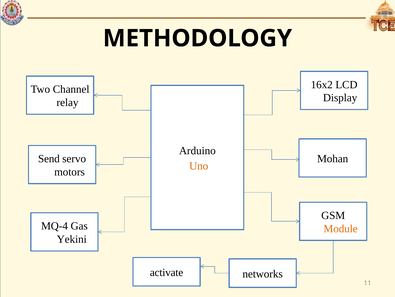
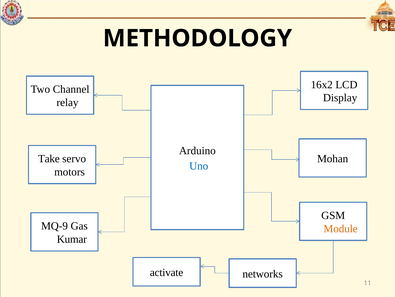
Send: Send -> Take (49, 158)
Uno colour: orange -> blue (199, 166)
MQ-4: MQ-4 -> MQ-9 (54, 225)
Yekini: Yekini -> Kumar (72, 239)
